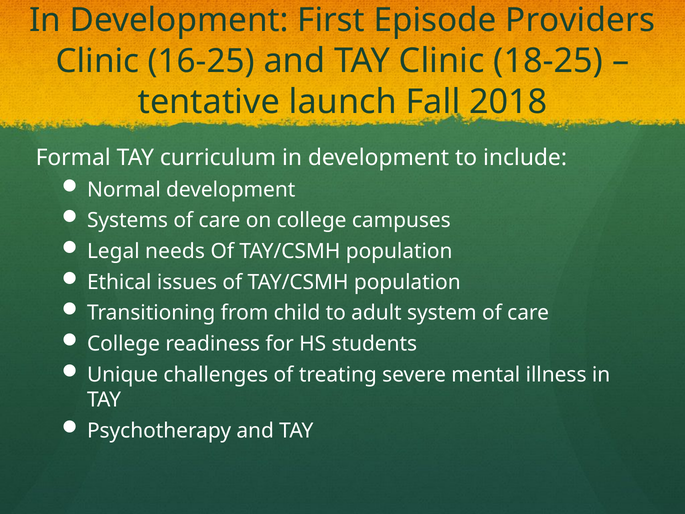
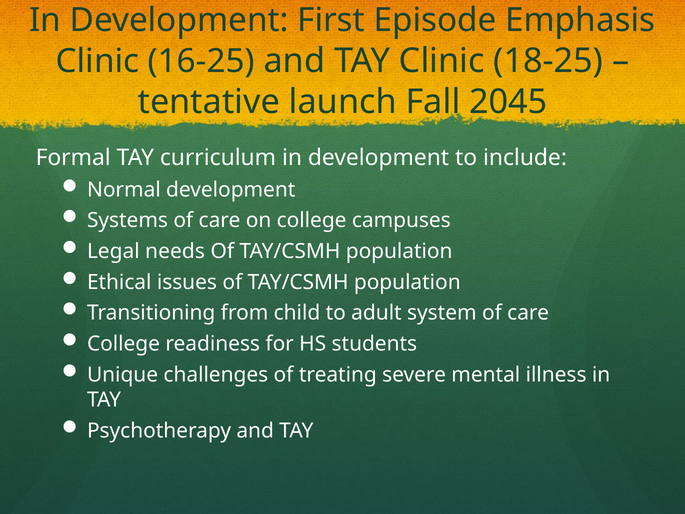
Providers: Providers -> Emphasis (580, 20)
2018: 2018 -> 2045 (508, 102)
